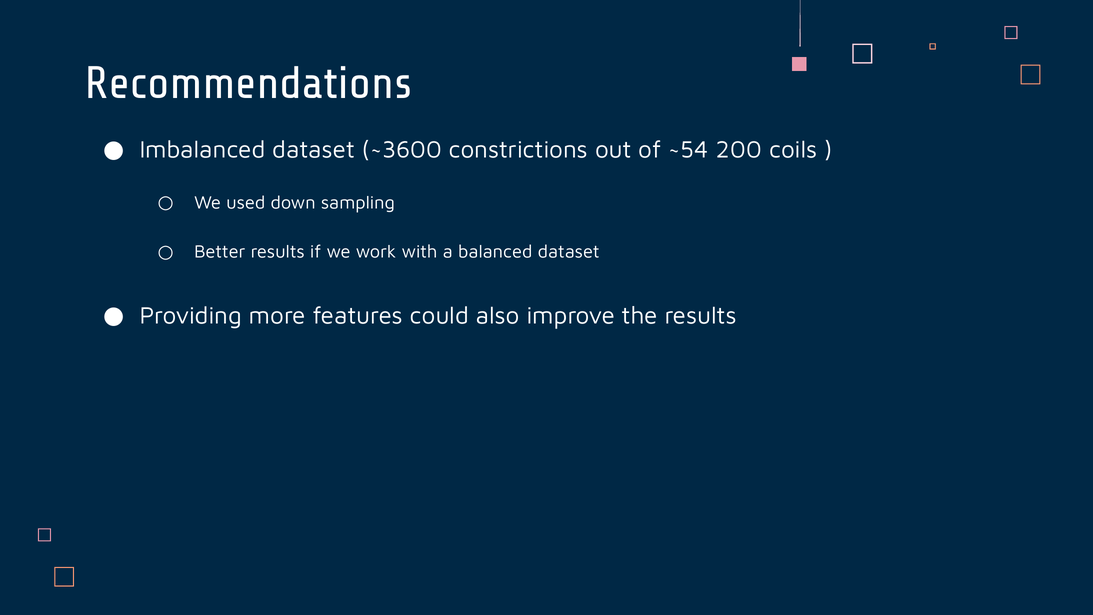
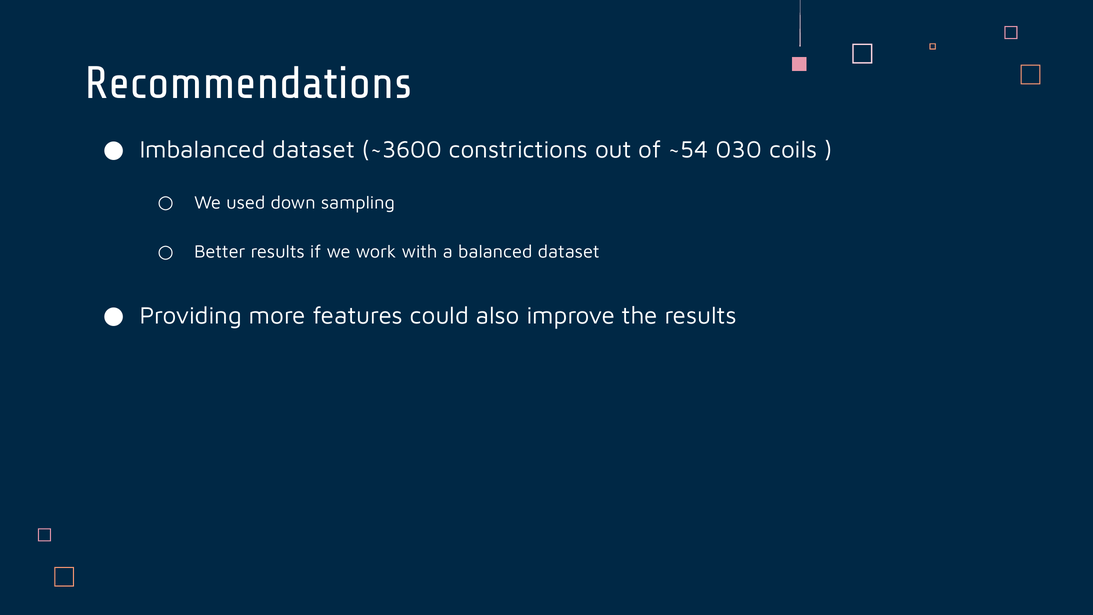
200: 200 -> 030 (739, 150)
